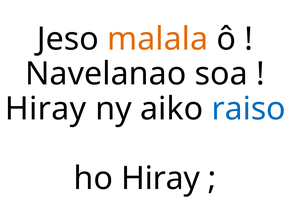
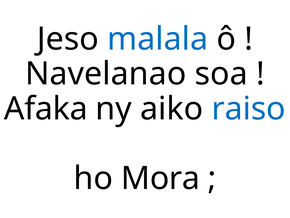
malala colour: orange -> blue (158, 39)
Hiray: Hiray -> Afaka (46, 109)
ho Hiray: Hiray -> Mora (160, 178)
